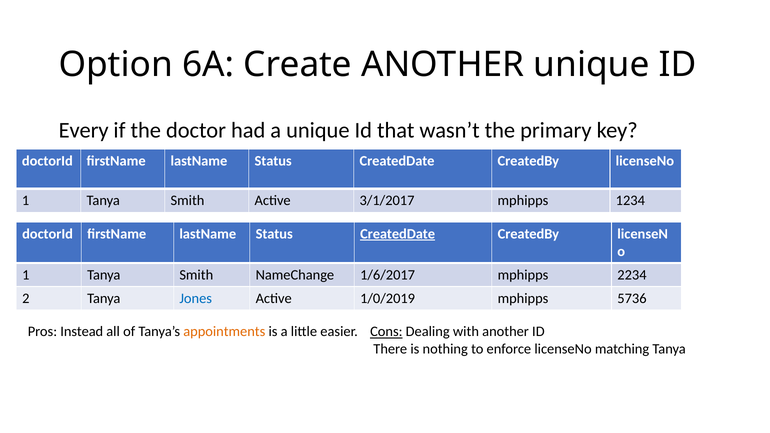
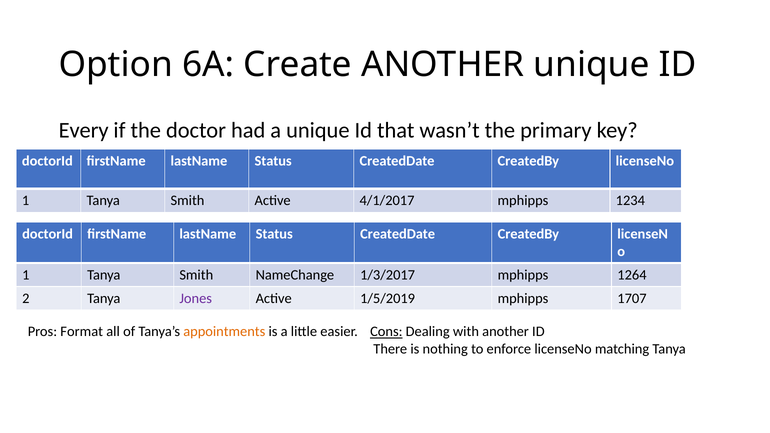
3/1/2017: 3/1/2017 -> 4/1/2017 (387, 201)
CreatedDate underline: present -> none (398, 234)
1/6/2017: 1/6/2017 -> 1/3/2017 (388, 275)
2234: 2234 -> 1264 (632, 275)
Jones colour: blue -> purple (196, 298)
1/0/2019: 1/0/2019 -> 1/5/2019 (388, 298)
5736: 5736 -> 1707 (632, 298)
Instead: Instead -> Format (82, 332)
